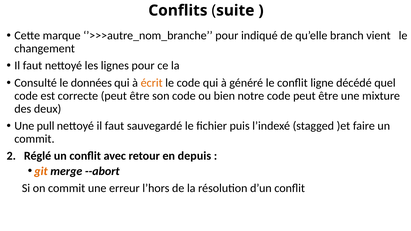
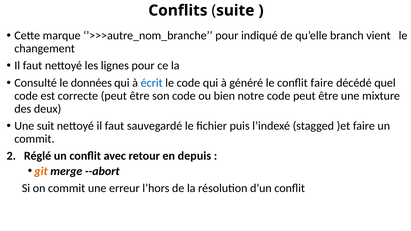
écrit colour: orange -> blue (152, 83)
conflit ligne: ligne -> faire (322, 83)
pull: pull -> suit (46, 126)
